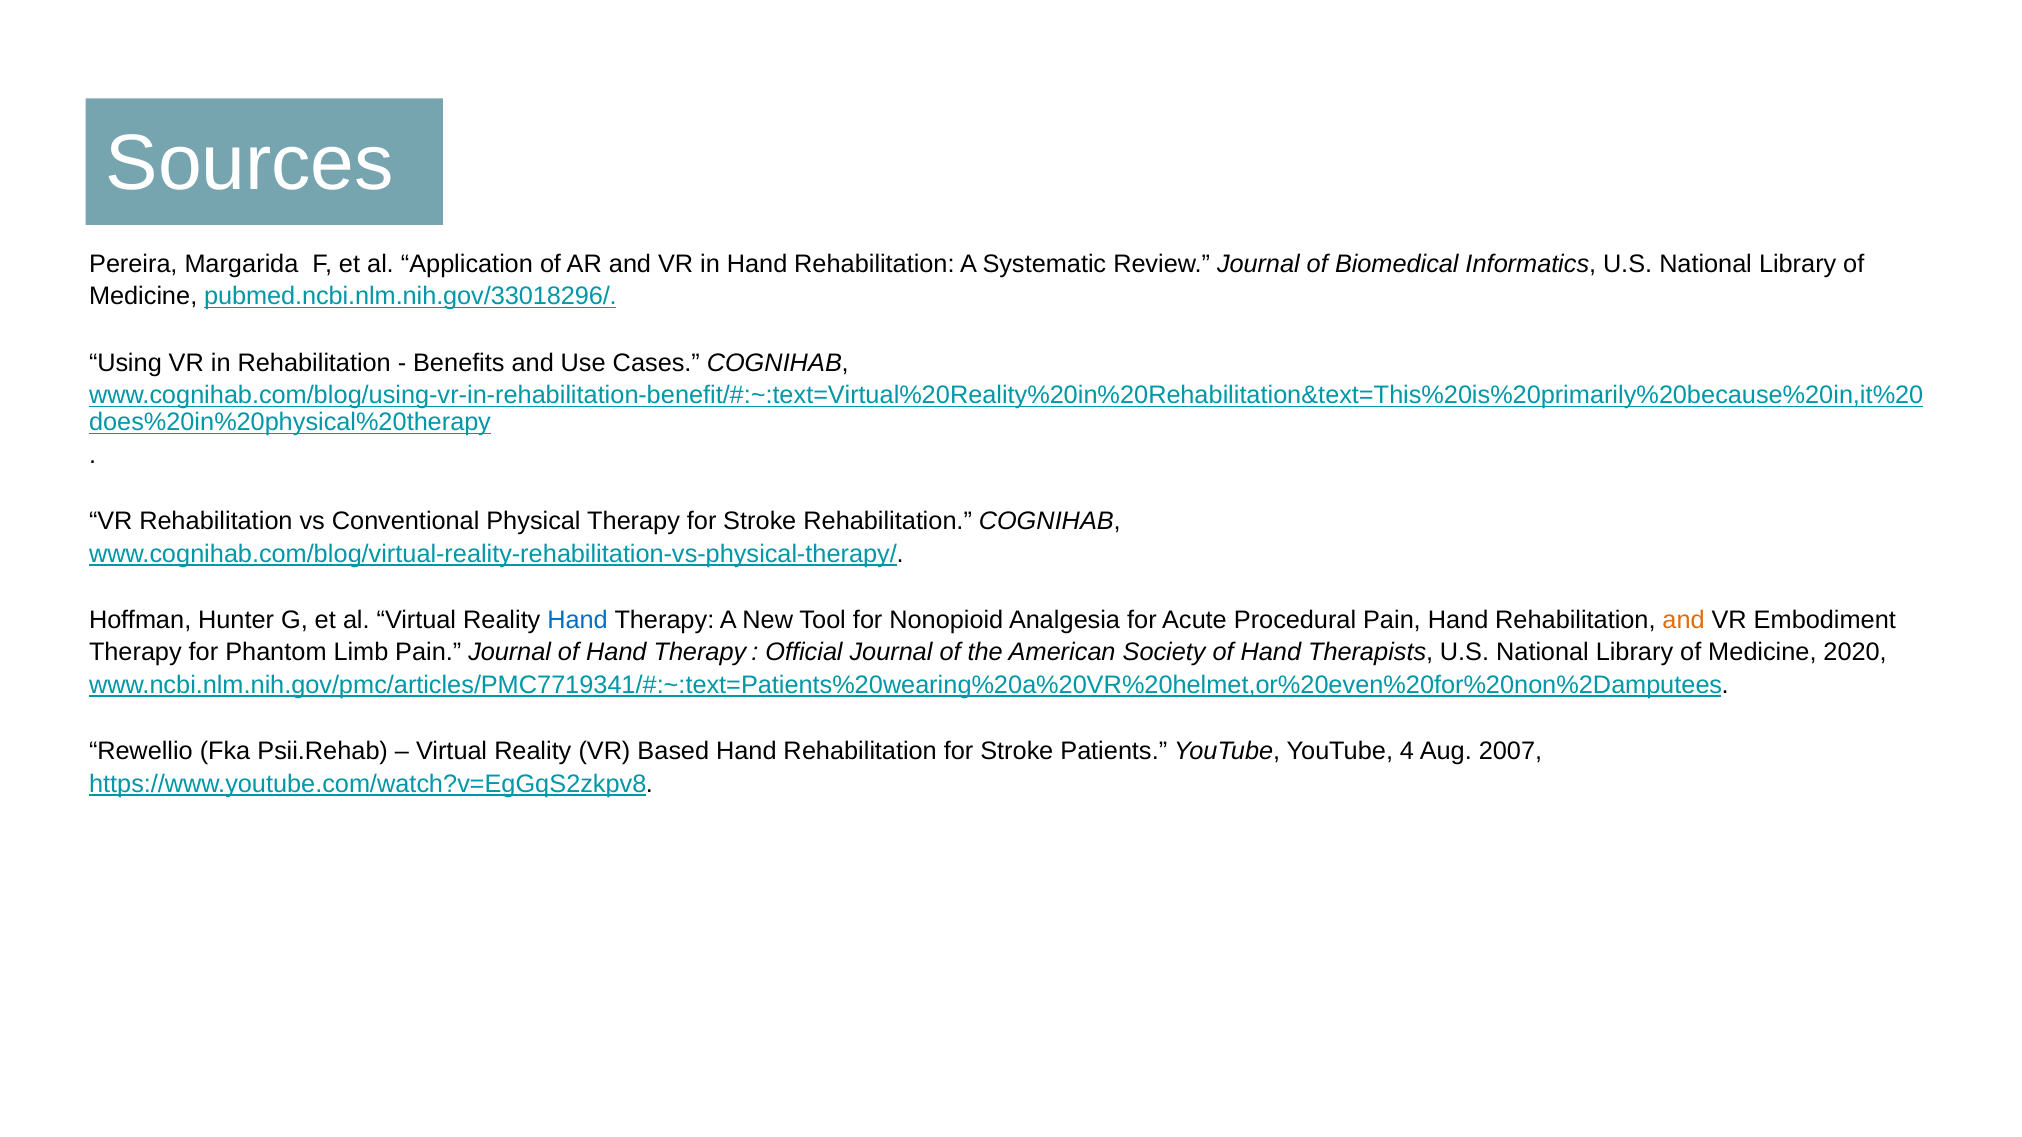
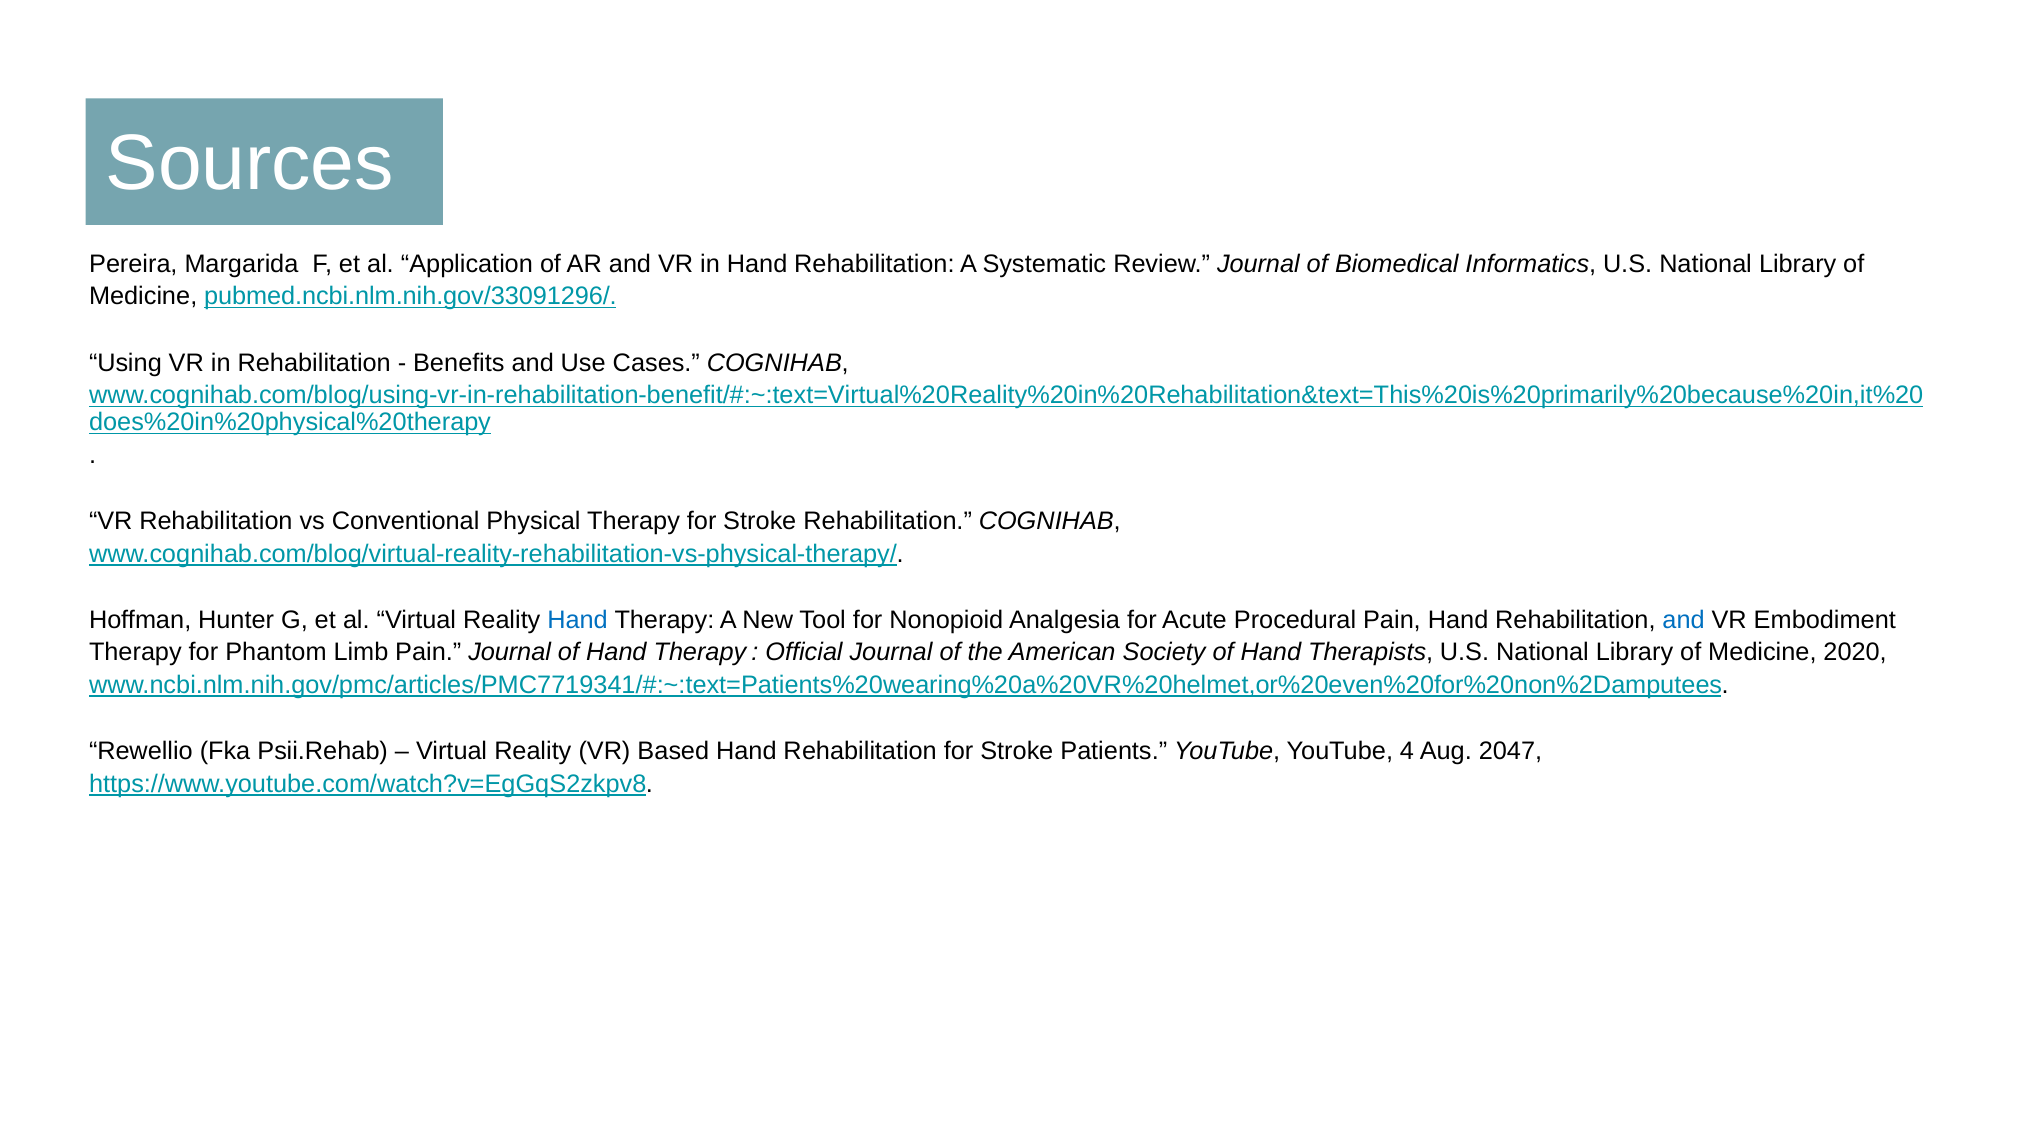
pubmed.ncbi.nlm.nih.gov/33018296/: pubmed.ncbi.nlm.nih.gov/33018296/ -> pubmed.ncbi.nlm.nih.gov/33091296/ (410, 297)
and colour: orange -> blue (1684, 620)
2007: 2007 -> 2047 (1511, 751)
